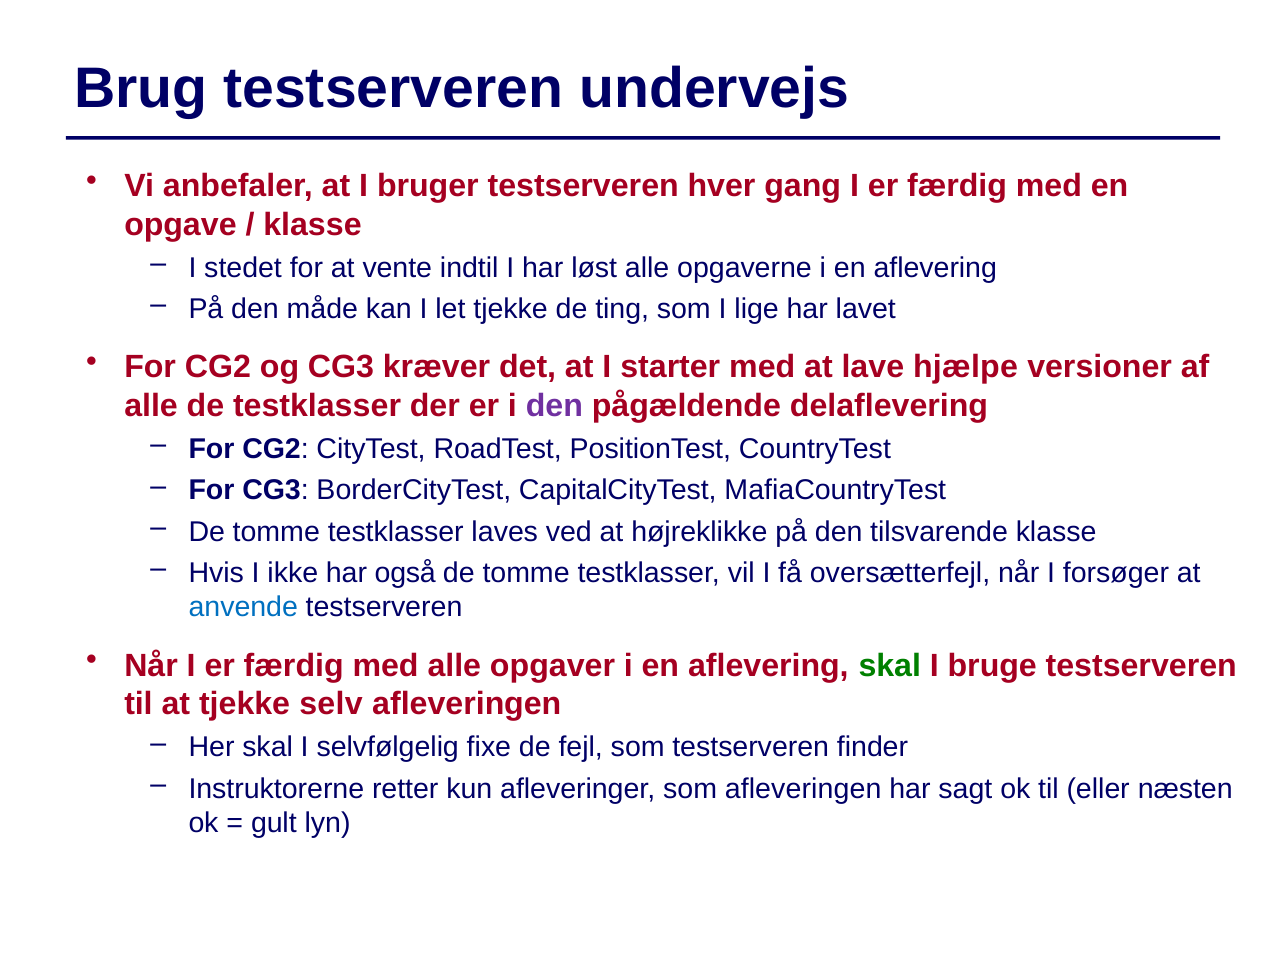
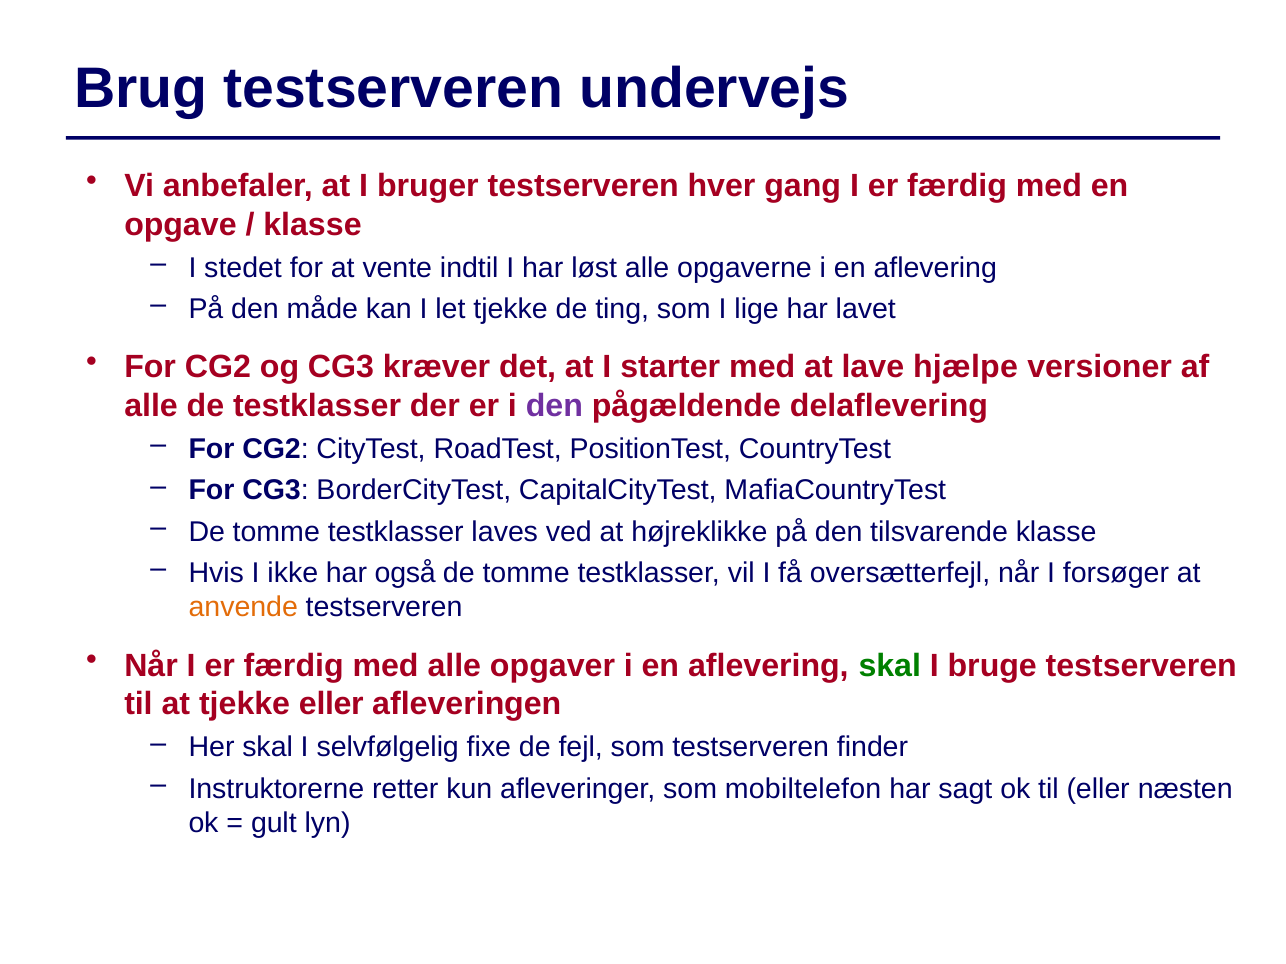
anvende colour: blue -> orange (243, 608)
tjekke selv: selv -> eller (331, 704)
som afleveringen: afleveringen -> mobiltelefon (803, 789)
